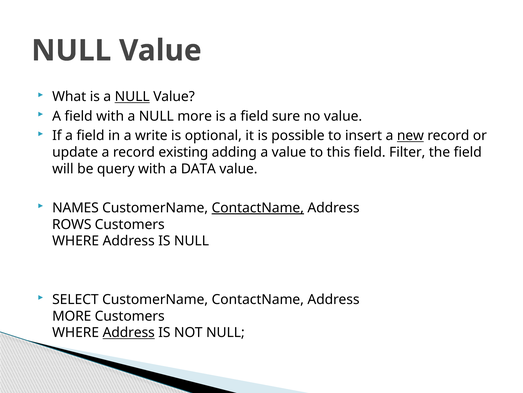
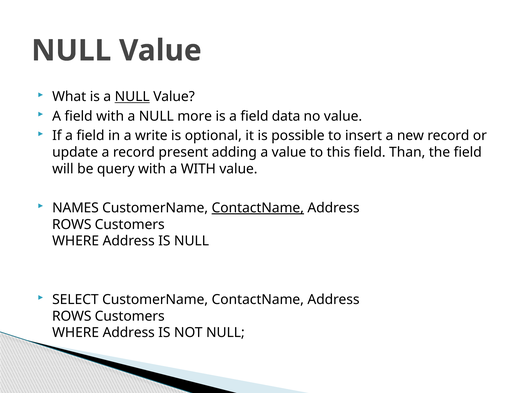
sure: sure -> data (286, 116)
new underline: present -> none (410, 135)
existing: existing -> present (183, 152)
Filter: Filter -> Than (407, 152)
a DATA: DATA -> WITH (198, 169)
MORE: MORE -> ROWS (72, 316)
Address underline: present -> none (129, 332)
